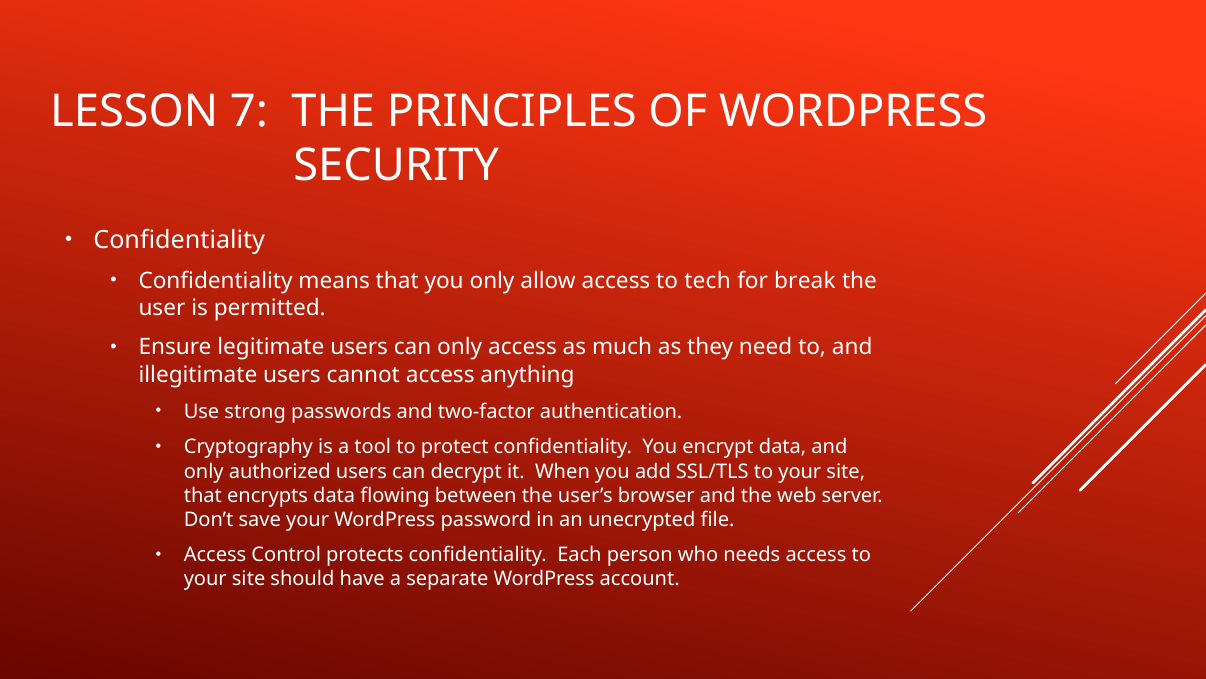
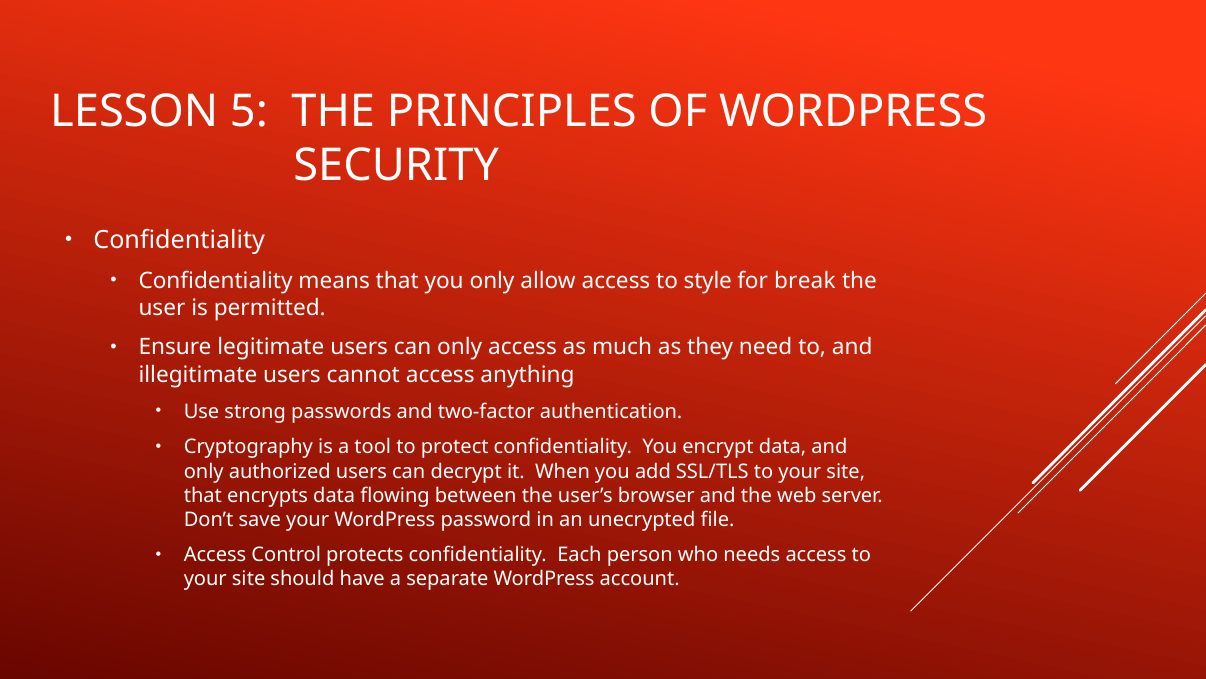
7: 7 -> 5 (249, 111)
tech: tech -> style (708, 281)
